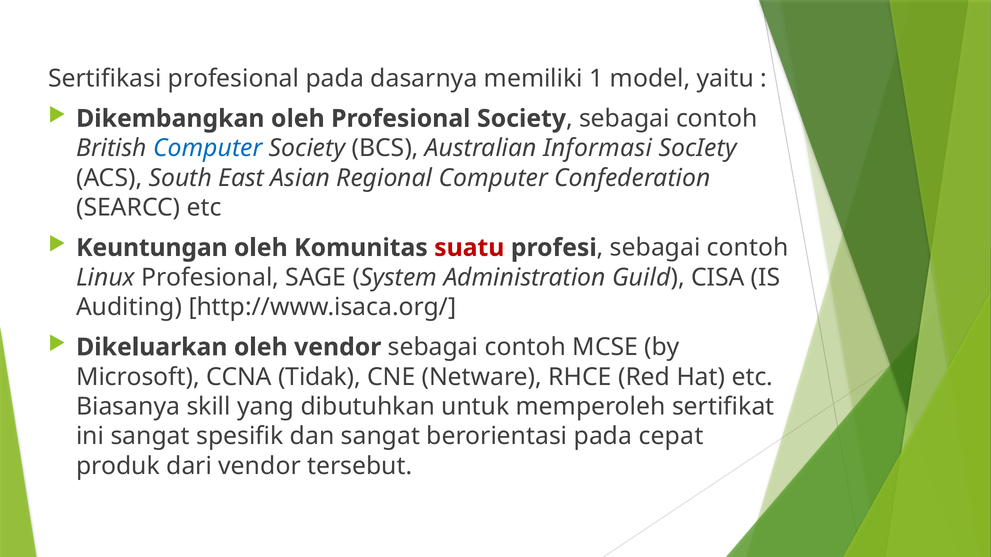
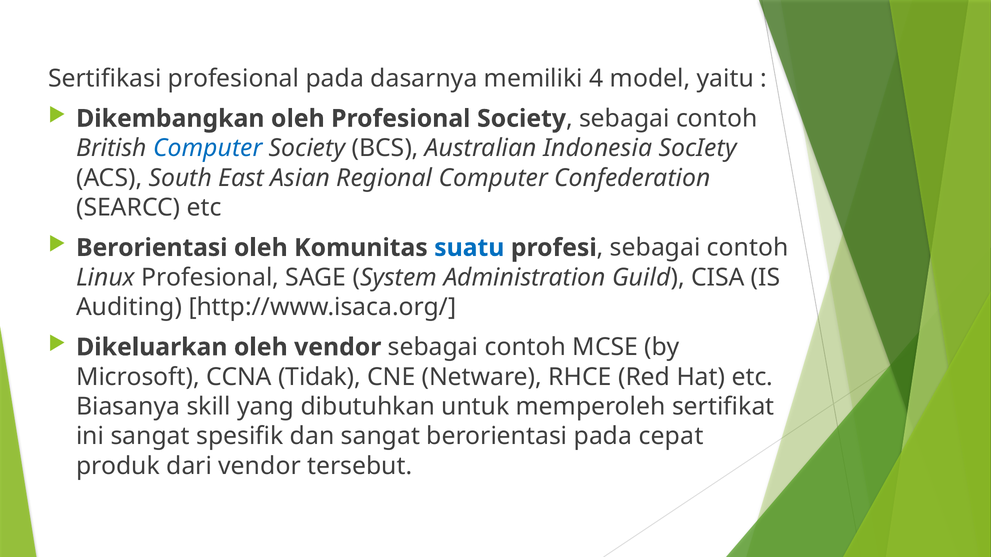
1: 1 -> 4 (596, 79)
Informasi: Informasi -> Indonesia (598, 148)
Keuntungan: Keuntungan -> Berorientasi (152, 248)
suatu colour: red -> blue (469, 248)
